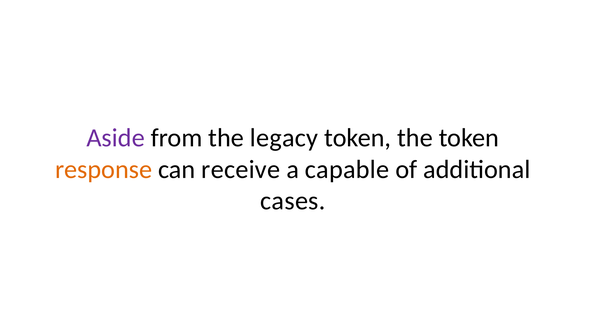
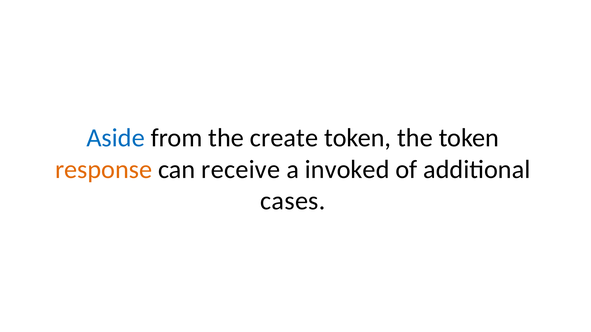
Aside colour: purple -> blue (116, 138)
legacy: legacy -> create (284, 138)
capable: capable -> invoked (347, 170)
